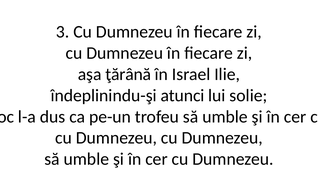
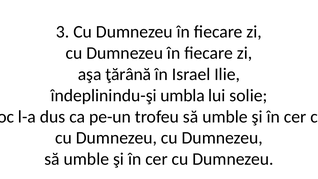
atunci: atunci -> umbla (183, 95)
